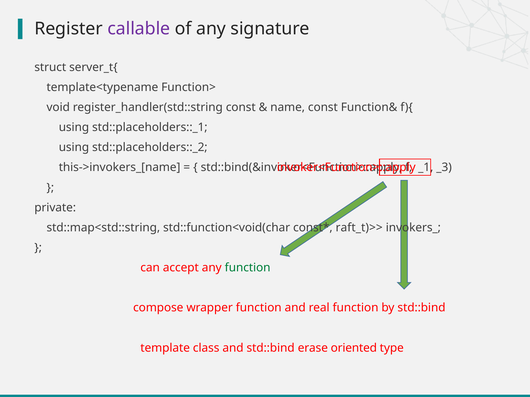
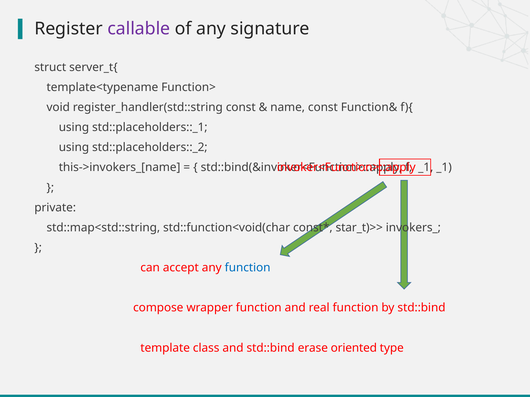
_1 _3: _3 -> _1 (444, 168)
raft_t)>>: raft_t)>> -> star_t)>> (359, 228)
function colour: green -> blue (248, 268)
